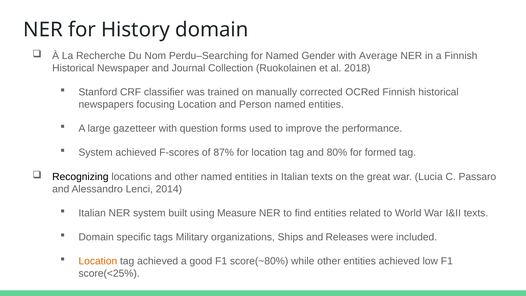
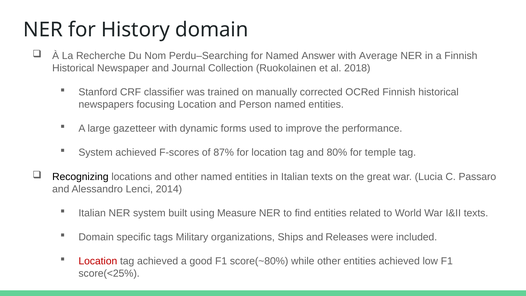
Gender: Gender -> Answer (318, 56)
question: question -> dynamic (199, 128)
formed: formed -> temple (380, 152)
Location colour: orange -> red (98, 261)
